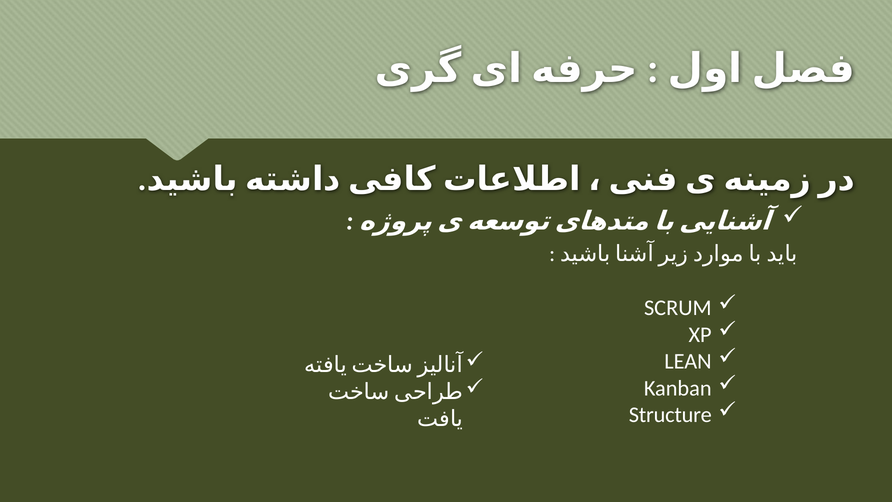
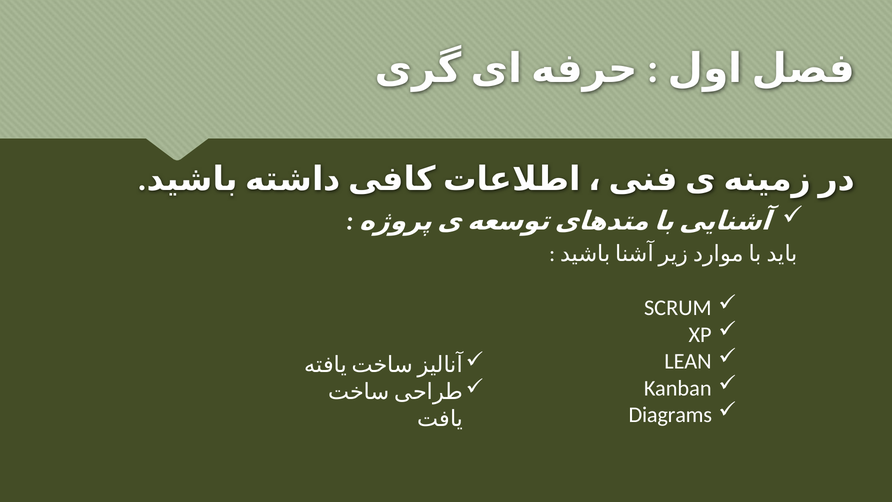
Structure: Structure -> Diagrams (670, 415)
